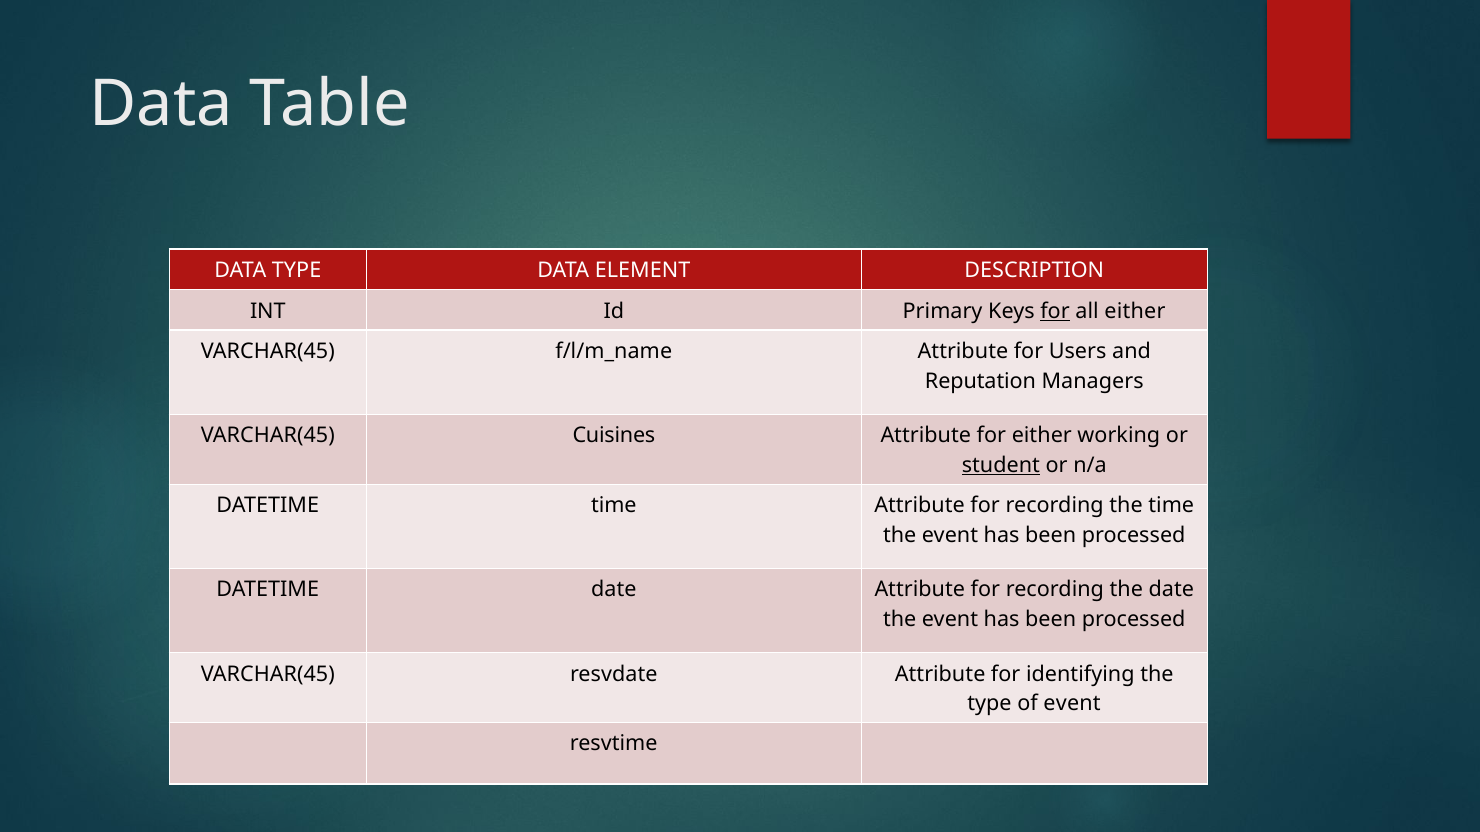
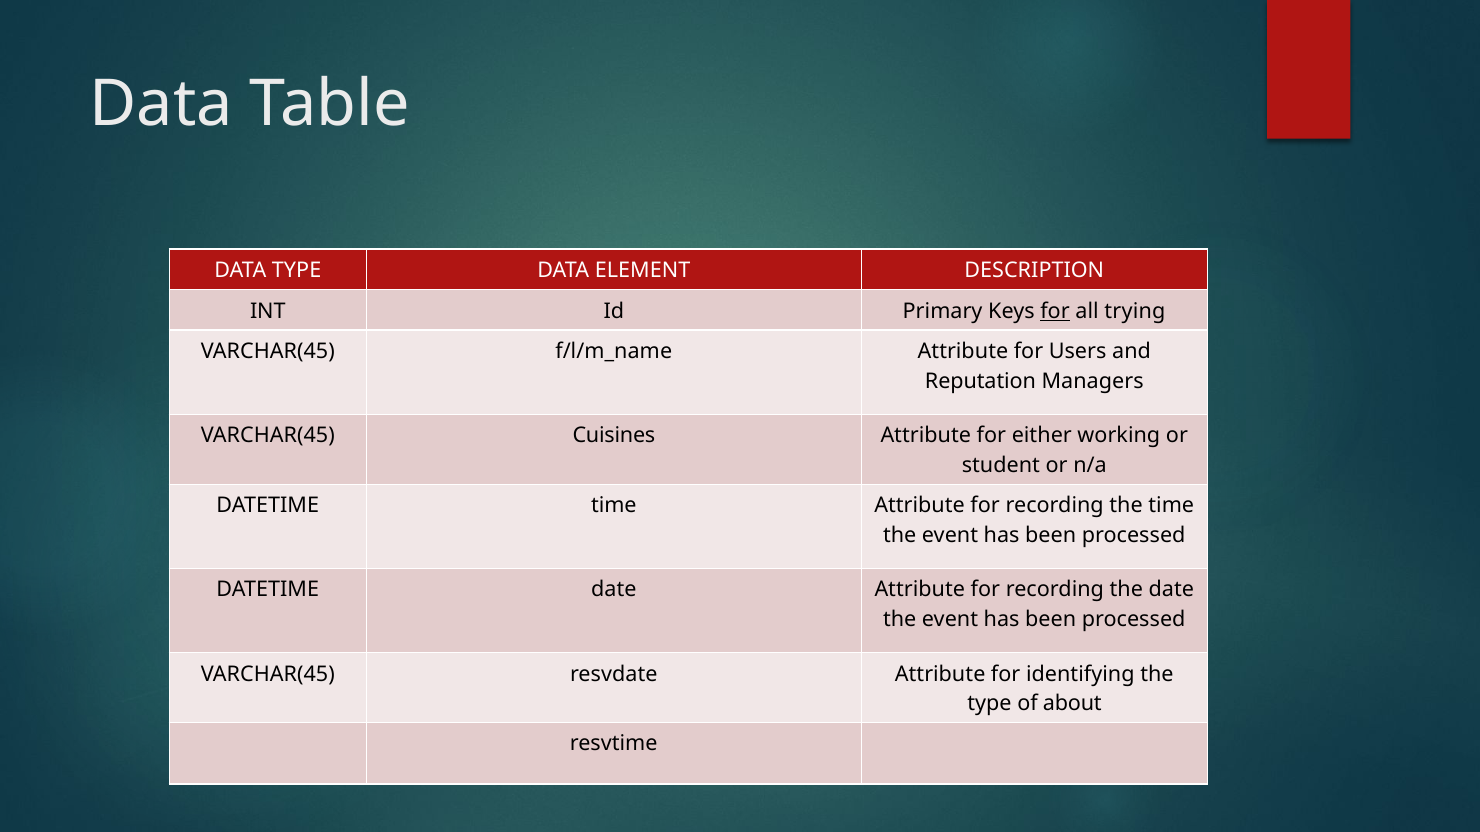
all either: either -> trying (1135, 311)
student underline: present -> none (1001, 465)
of event: event -> about (1072, 704)
